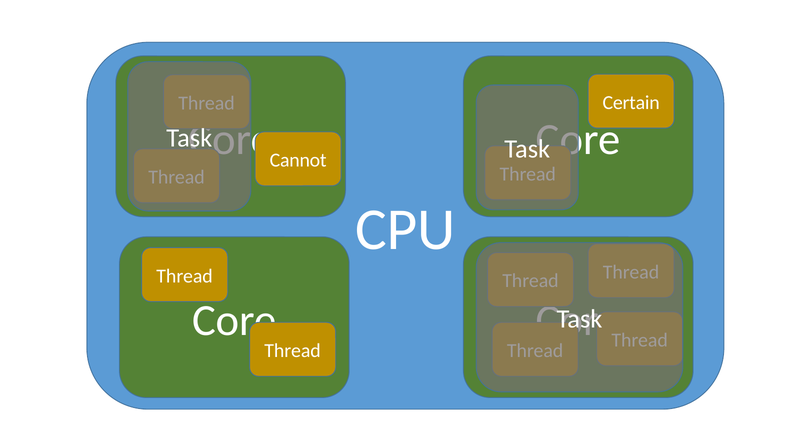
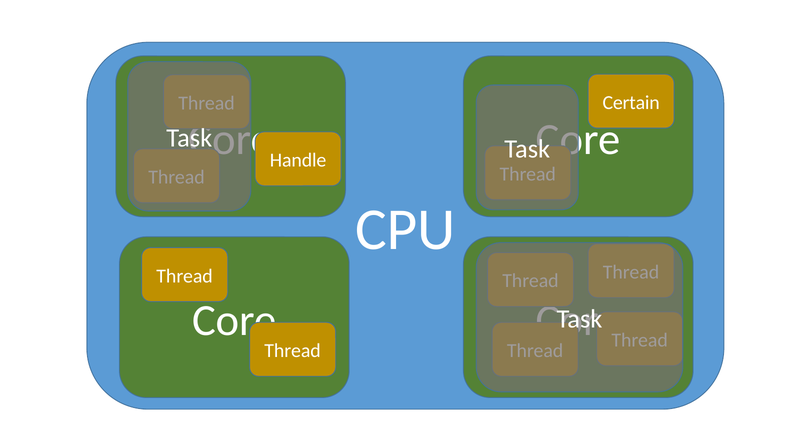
Cannot: Cannot -> Handle (298, 160)
